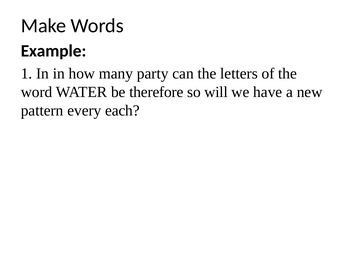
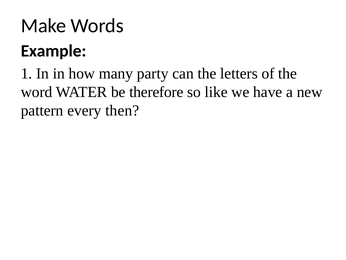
will: will -> like (216, 92)
each: each -> then (122, 110)
